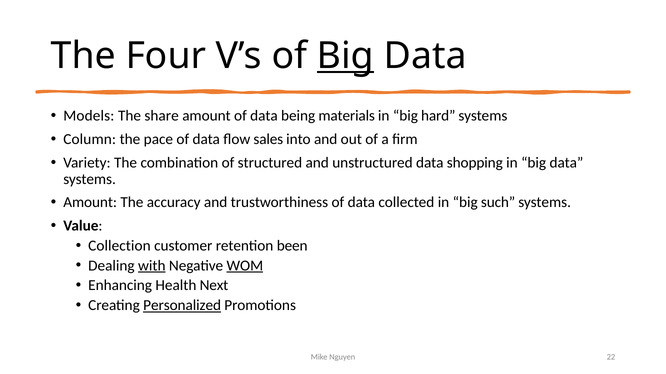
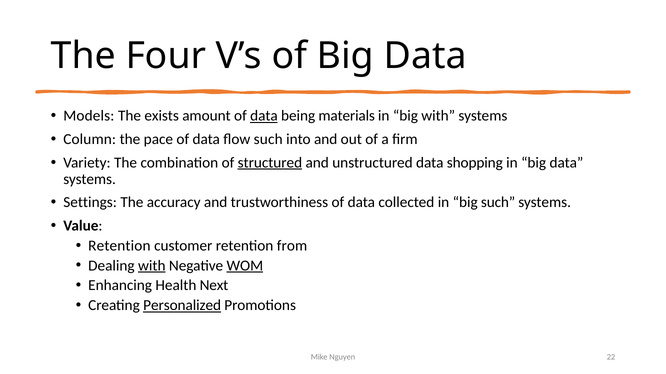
Big underline: present -> none (345, 56)
share: share -> exists (162, 116)
data underline: none -> present (264, 116)
big hard: hard -> with (438, 116)
flow sales: sales -> such (268, 139)
structured underline: none -> present (270, 163)
Amount: Amount -> Settings (90, 203)
Collection: Collection -> Retention (119, 246)
been: been -> from (292, 246)
